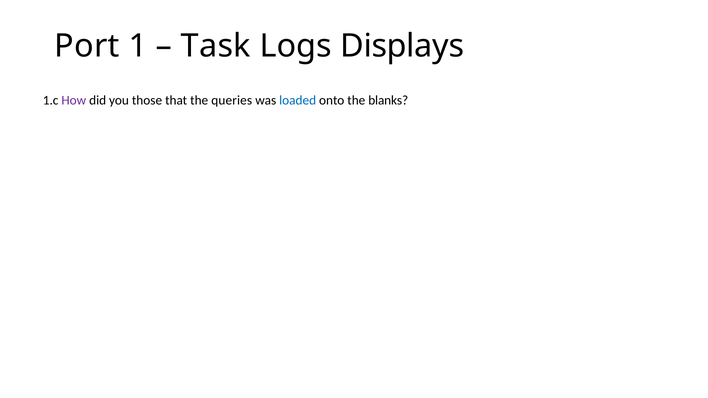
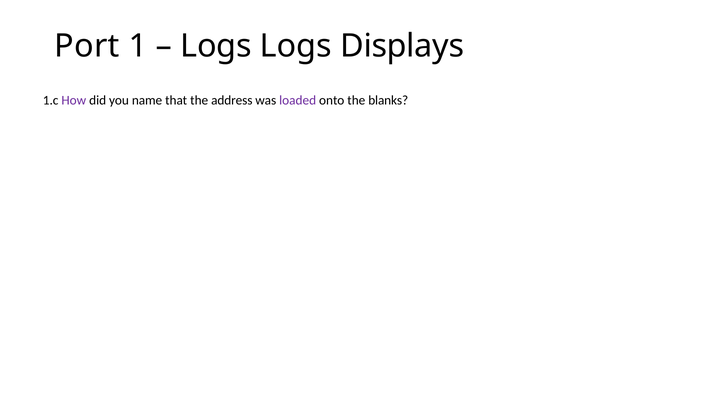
Task: Task -> Logs (216, 46)
those: those -> name (147, 100)
queries: queries -> address (232, 100)
loaded colour: blue -> purple (298, 100)
